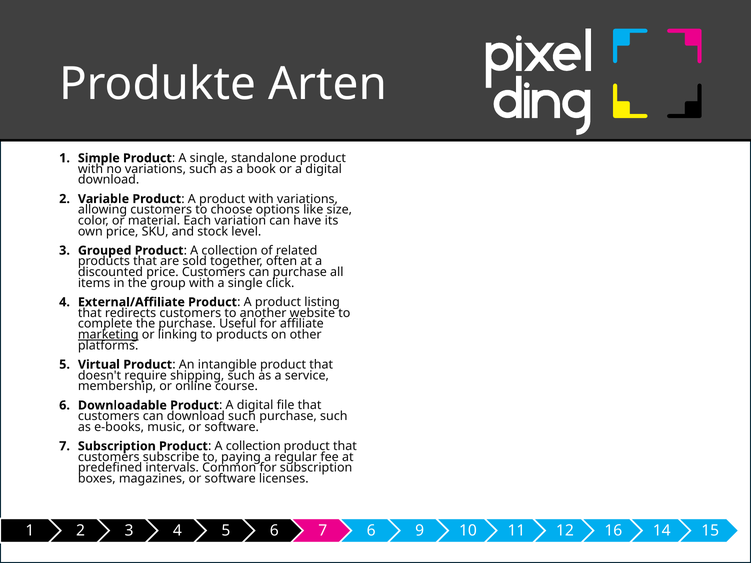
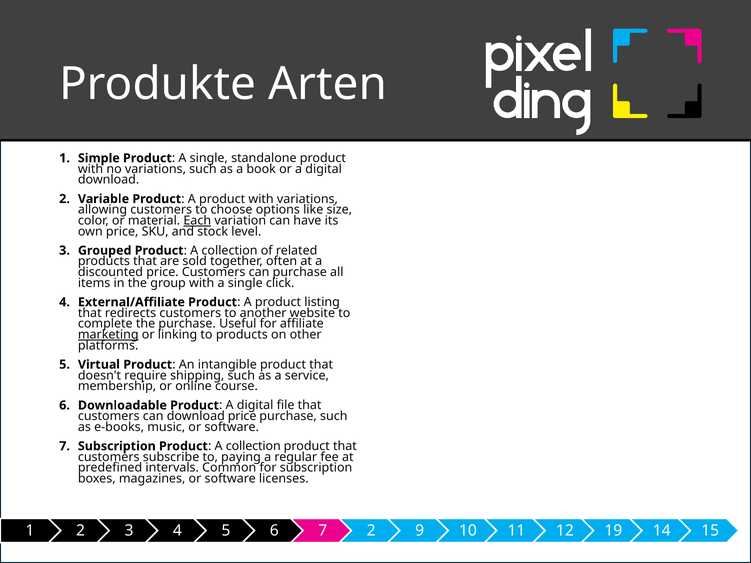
Each underline: none -> present (197, 221)
download such: such -> price (242, 416)
7 6: 6 -> 2 (371, 531)
16: 16 -> 19 (613, 531)
